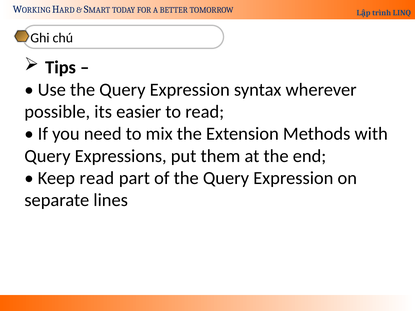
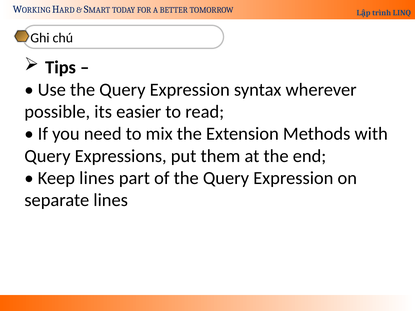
Keep read: read -> lines (97, 178)
